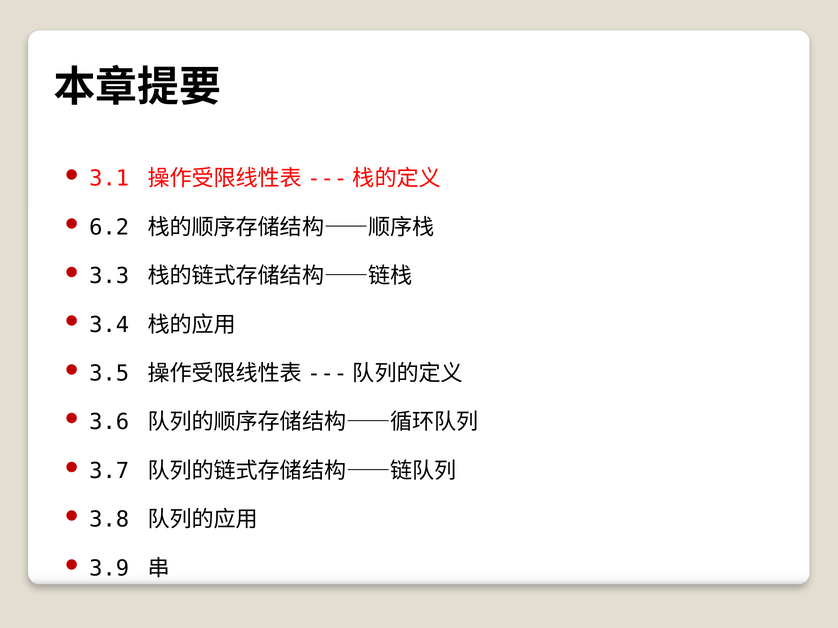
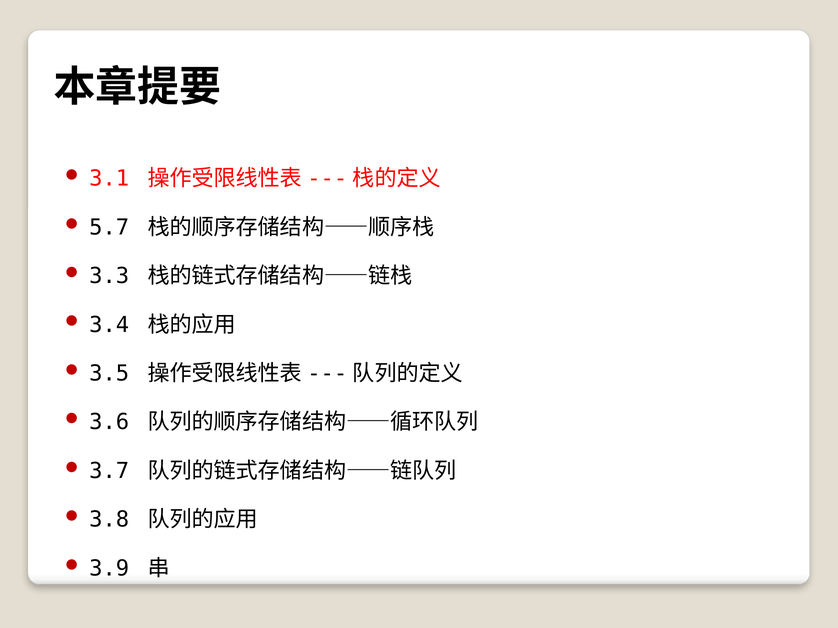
6.2: 6.2 -> 5.7 (109, 227)
